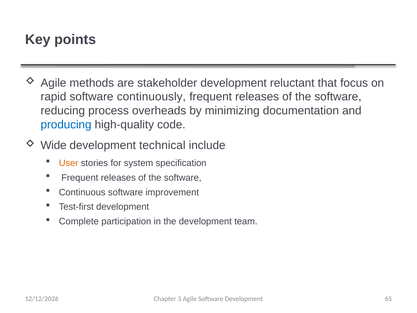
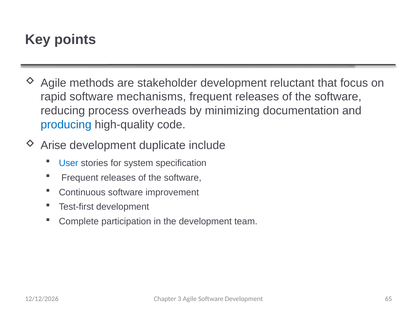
continuously: continuously -> mechanisms (151, 97)
Wide: Wide -> Arise (54, 145)
technical: technical -> duplicate (162, 145)
User colour: orange -> blue (69, 163)
